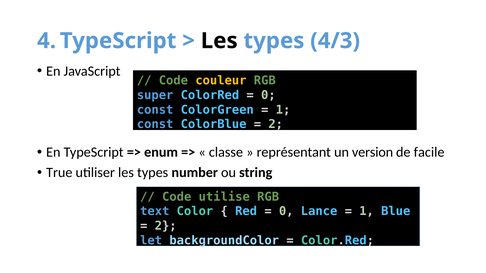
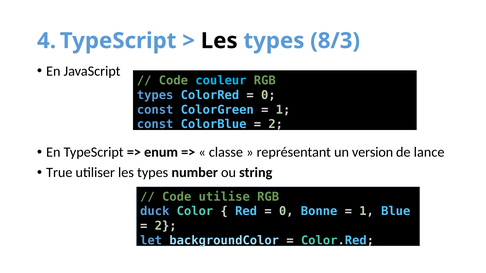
4/3: 4/3 -> 8/3 (335, 41)
couleur colour: yellow -> light blue (221, 81)
super: super -> types (155, 95)
facile: facile -> lance (429, 152)
text: text -> duck (155, 212)
Lance: Lance -> Bonne (319, 212)
